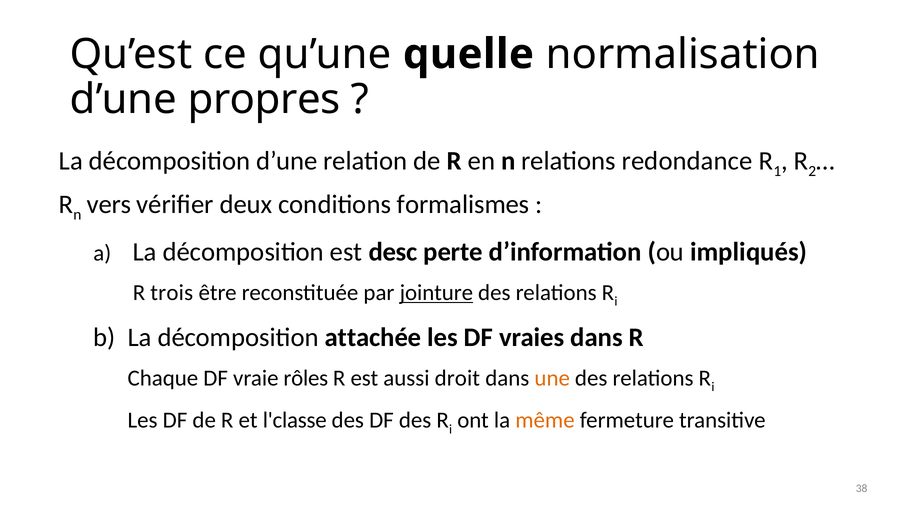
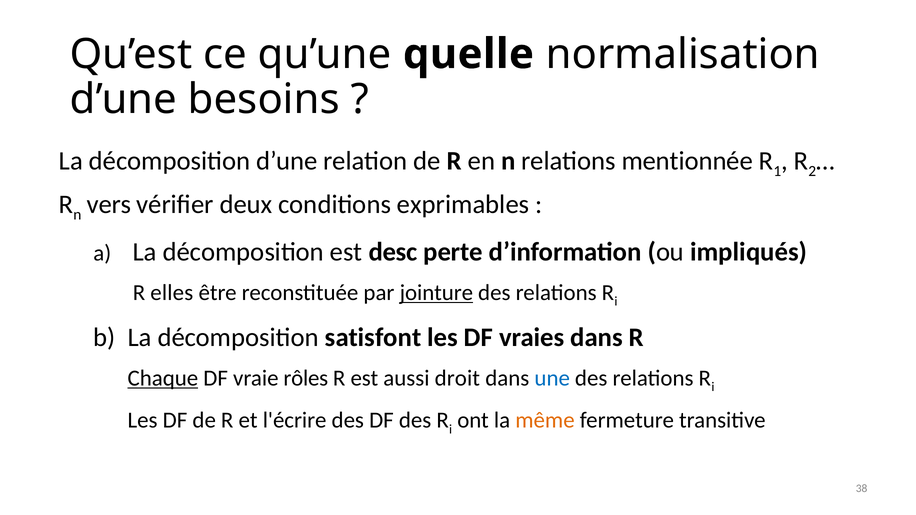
propres: propres -> besoins (264, 100)
redondance: redondance -> mentionnée (687, 161)
formalismes: formalismes -> exprimables (463, 205)
trois: trois -> elles (172, 293)
attachée: attachée -> satisfont (373, 338)
Chaque underline: none -> present (163, 378)
une colour: orange -> blue (552, 378)
l'classe: l'classe -> l'écrire (295, 421)
